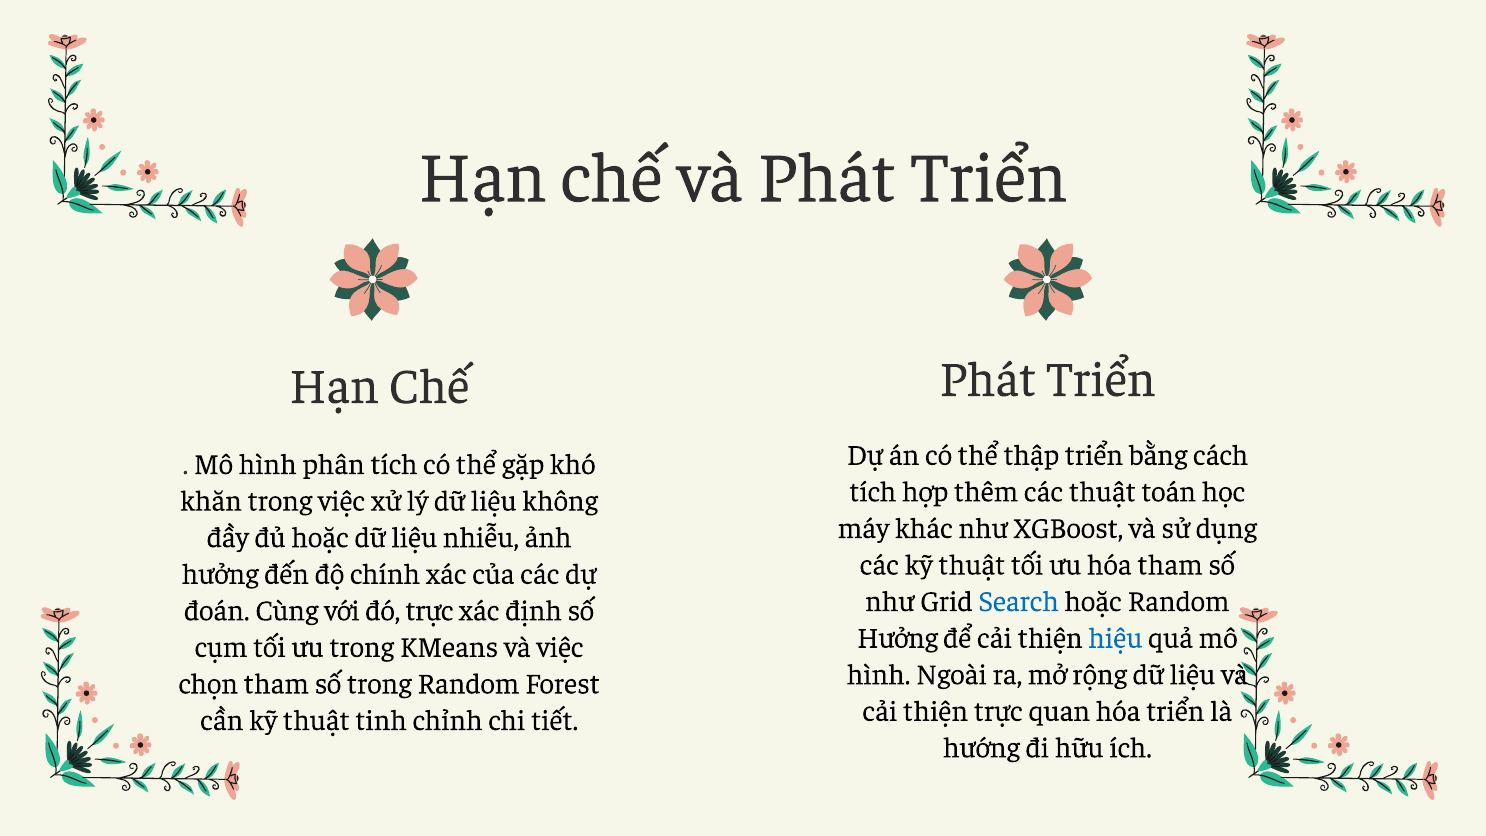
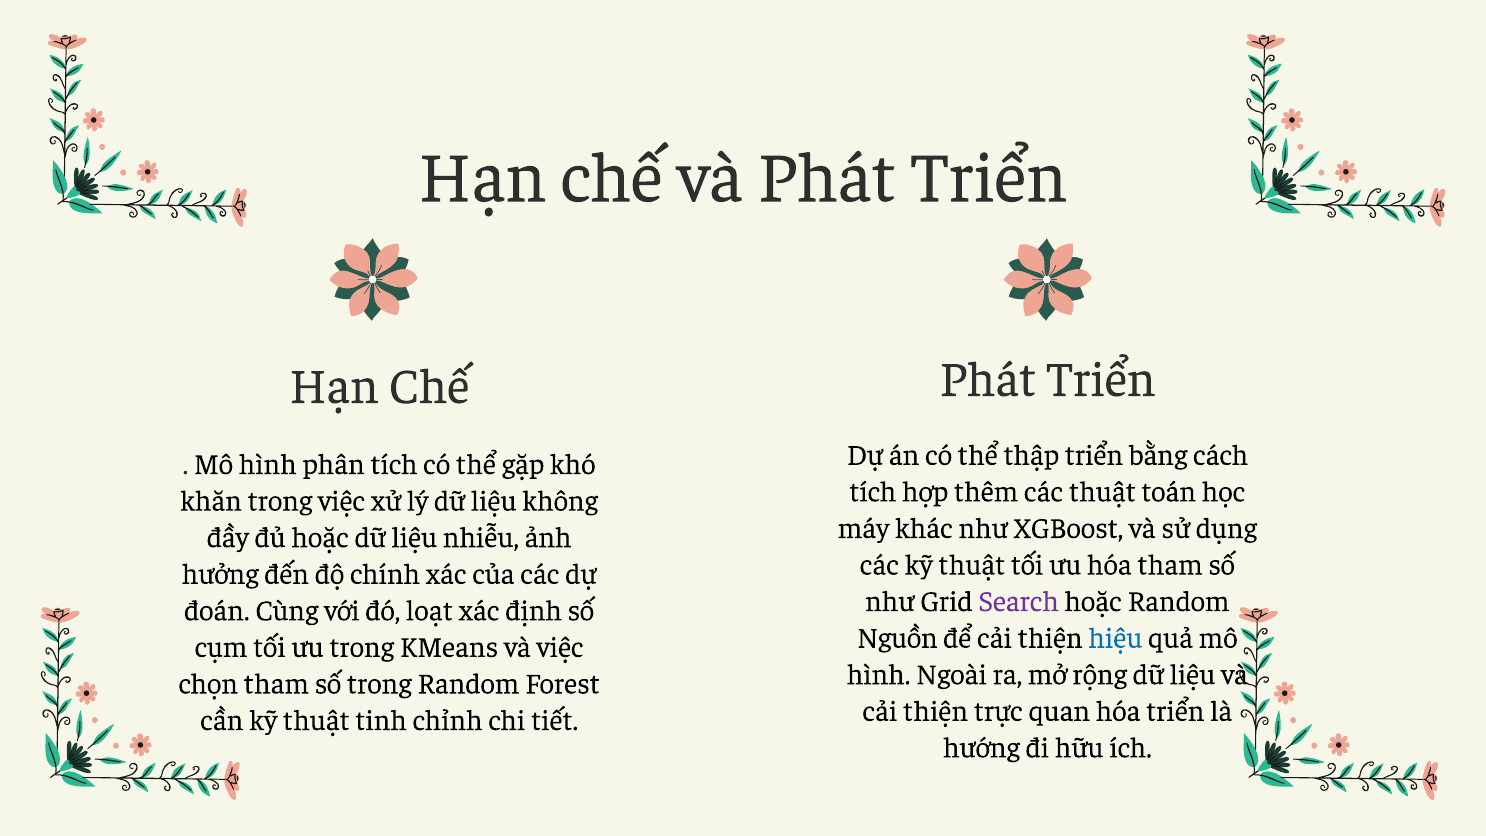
Search colour: blue -> purple (1019, 602)
đó trực: trực -> loạt (429, 611)
Hưởng: Hưởng -> Nguồn (897, 638)
